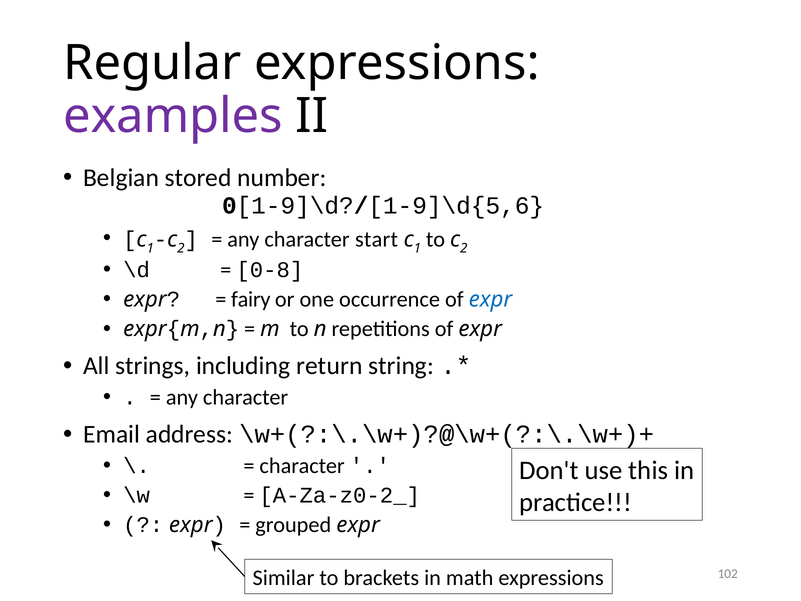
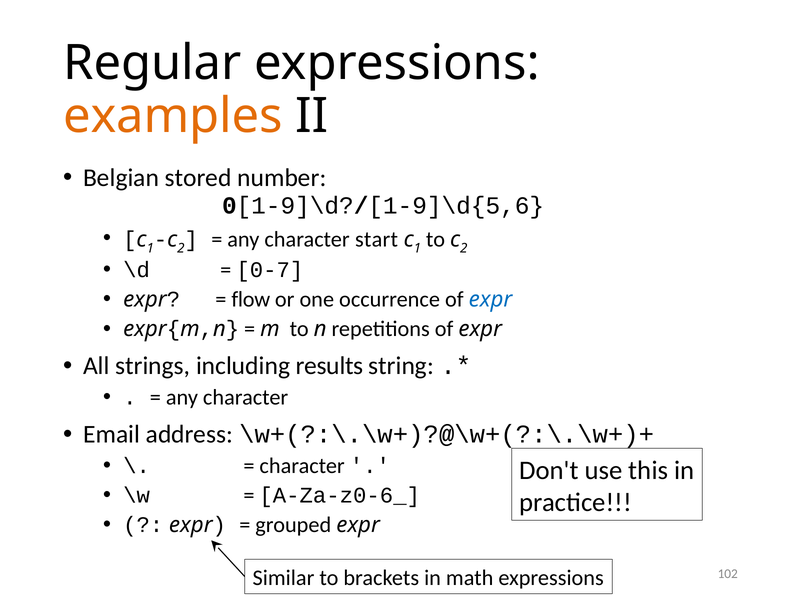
examples colour: purple -> orange (173, 116)
0-8: 0-8 -> 0-7 (270, 270)
fairy: fairy -> flow (251, 299)
return: return -> results (329, 366)
A-Za-z0-2_: A-Za-z0-2_ -> A-Za-z0-6_ (340, 495)
